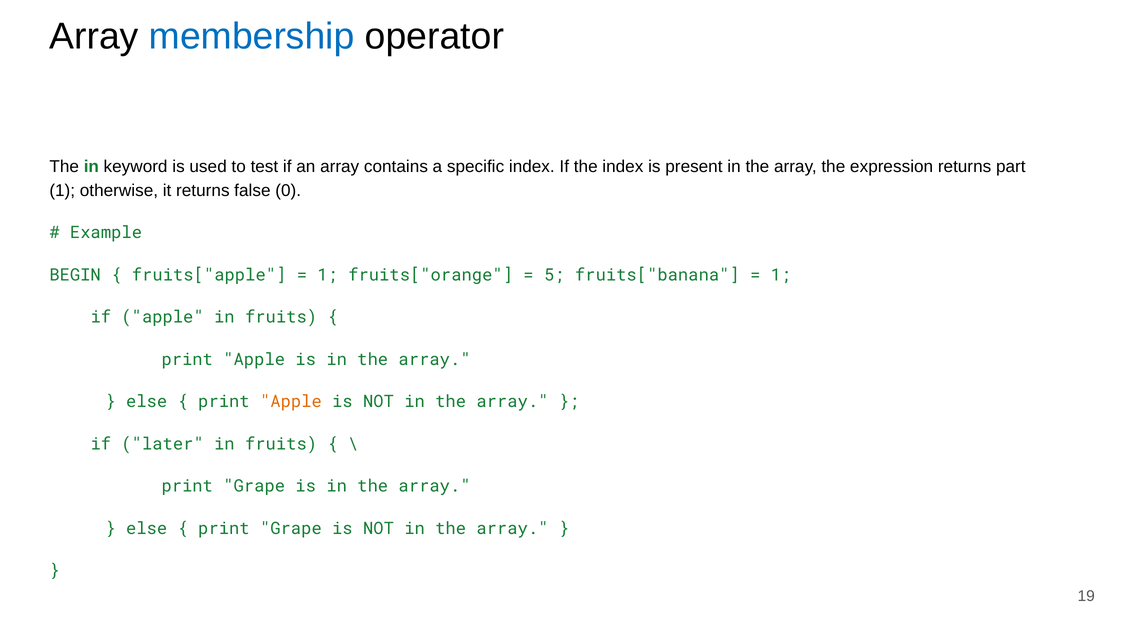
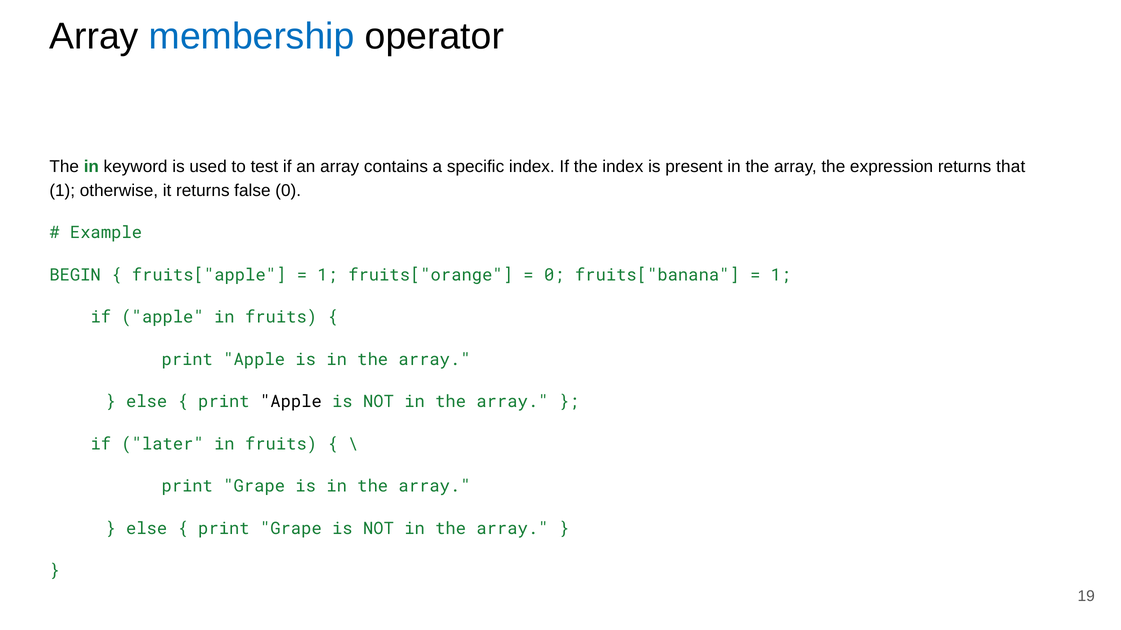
part: part -> that (1011, 167)
5: 5 -> 0 (554, 275)
Apple colour: orange -> black (291, 402)
